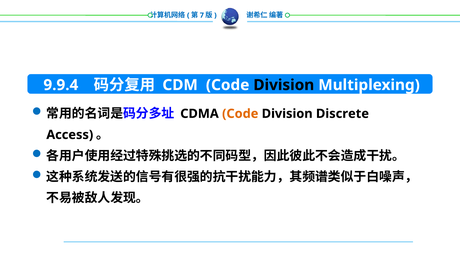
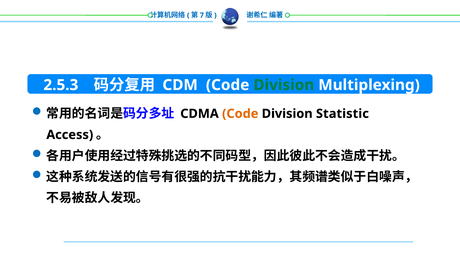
9.9.4: 9.9.4 -> 2.5.3 (61, 85)
Division colour: black -> green (284, 85)
Discrete: Discrete -> Statistic (342, 114)
